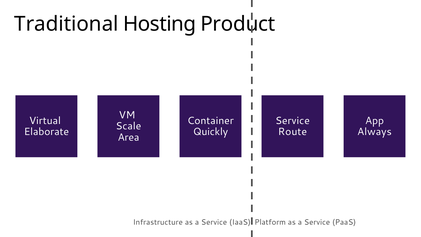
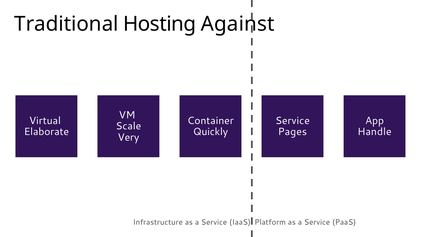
Product: Product -> Against (238, 24)
Route: Route -> Pages (292, 132)
Always: Always -> Handle (374, 132)
Area: Area -> Very (128, 137)
